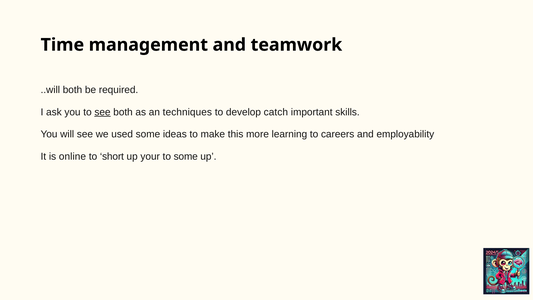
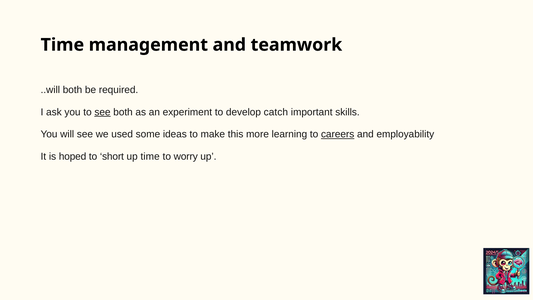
techniques: techniques -> experiment (187, 112)
careers underline: none -> present (338, 134)
online: online -> hoped (73, 156)
up your: your -> time (150, 156)
to some: some -> worry (186, 156)
